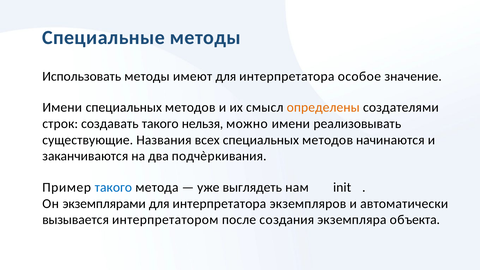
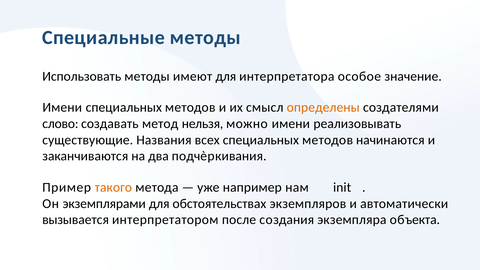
строк: строк -> слово (60, 124)
создавать такого: такого -> метод (160, 124)
такого colour: blue -> orange (113, 187)
выглядеть: выглядеть -> например (252, 187)
интерпретатора: интерпретатора -> обстоятельствах (219, 204)
